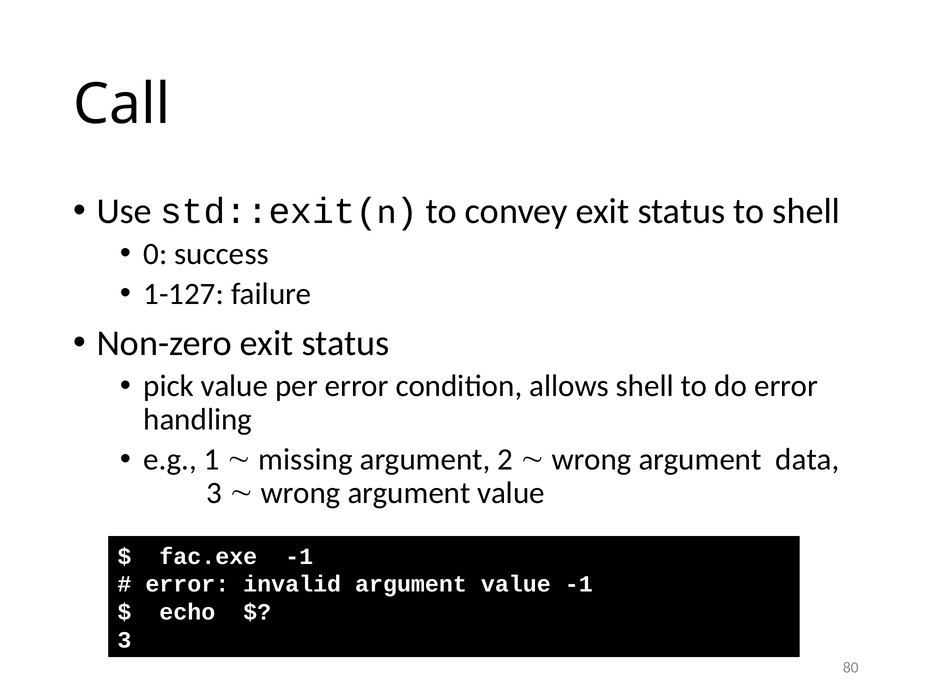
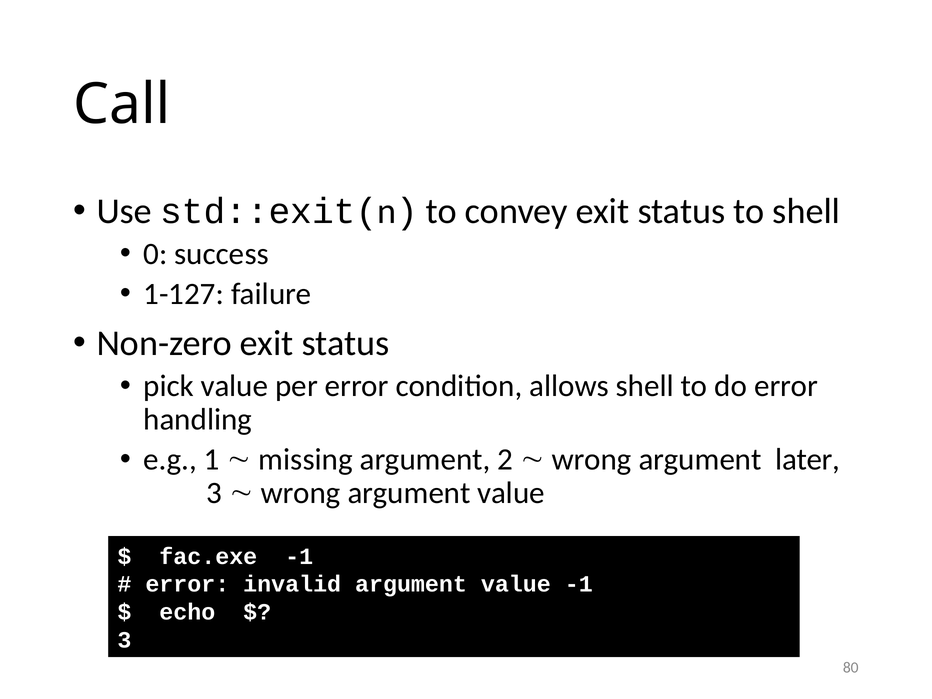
data: data -> later (808, 460)
